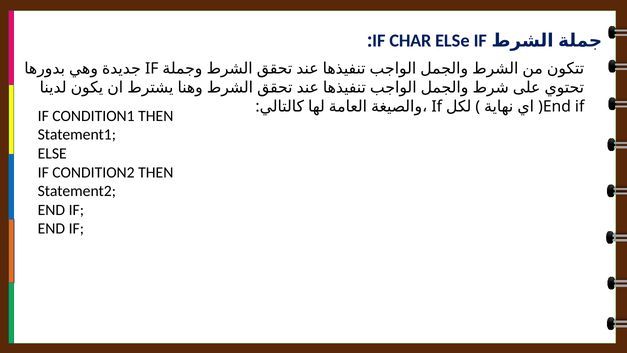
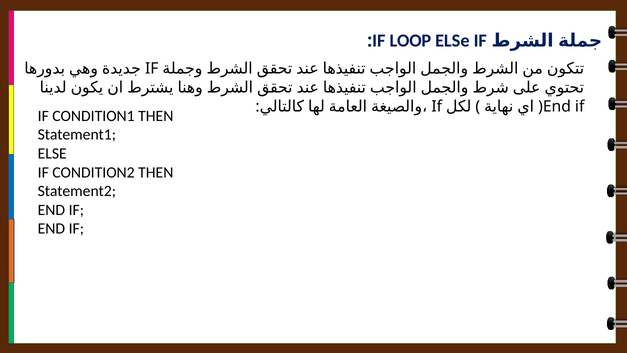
CHAR: CHAR -> LOOP (410, 41)
